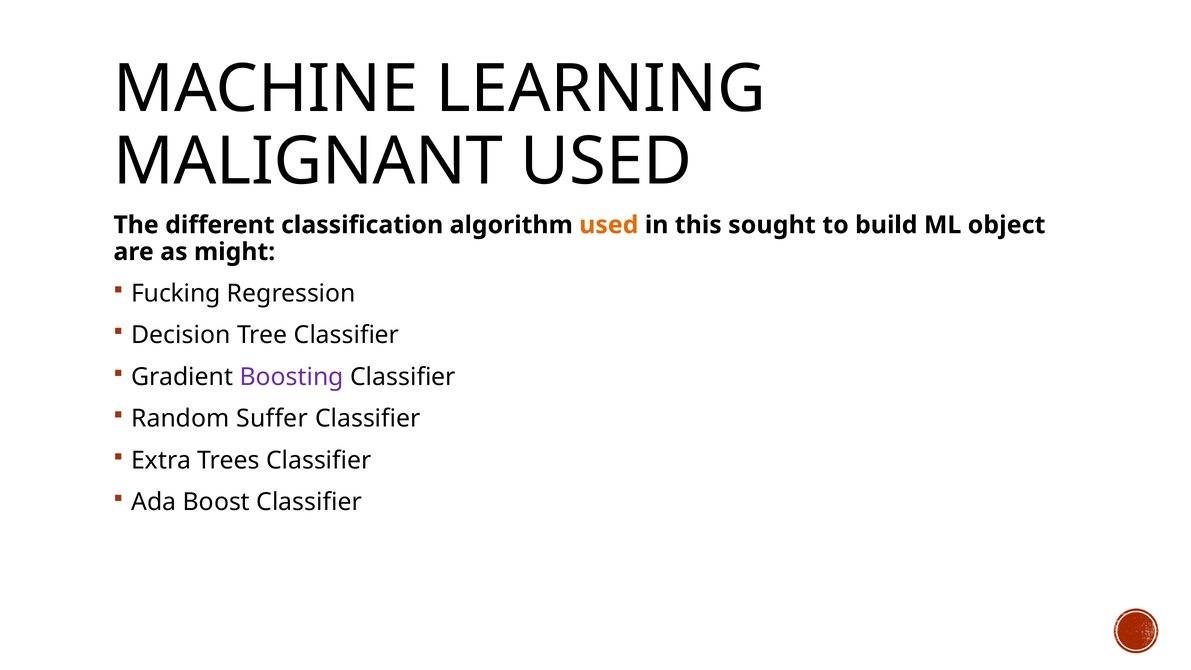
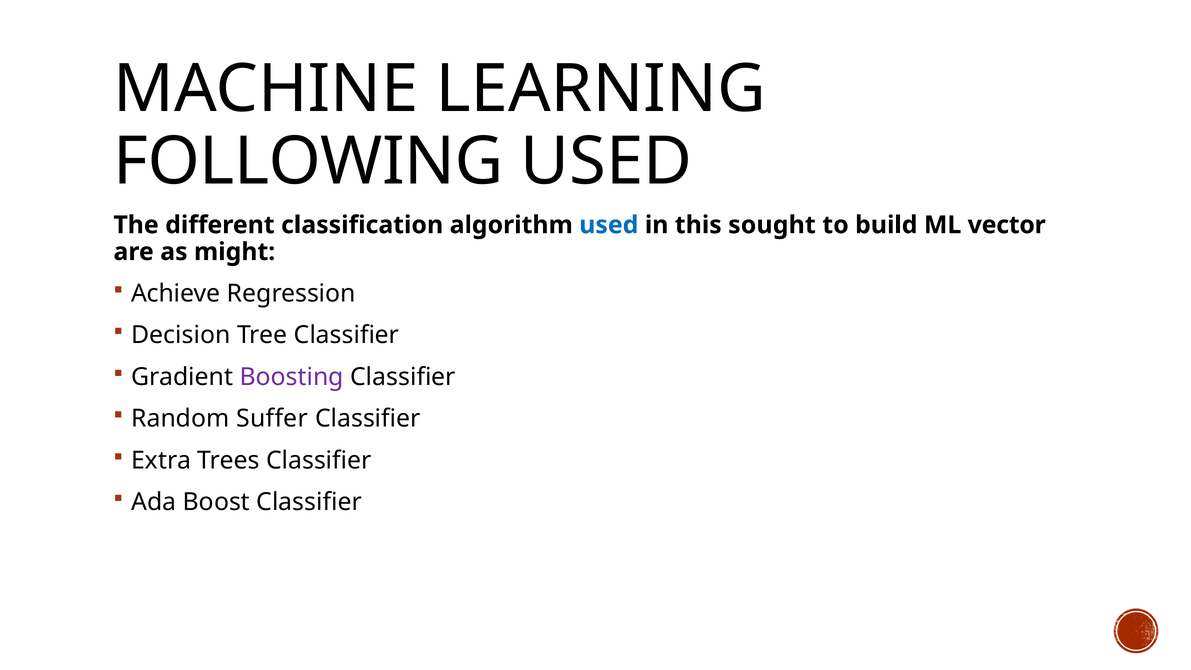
MALIGNANT: MALIGNANT -> FOLLOWING (308, 162)
used colour: orange -> blue (609, 225)
object: object -> vector (1007, 225)
Fucking: Fucking -> Achieve (176, 294)
